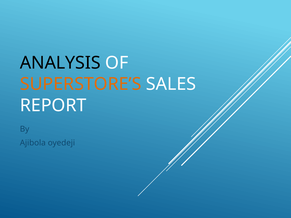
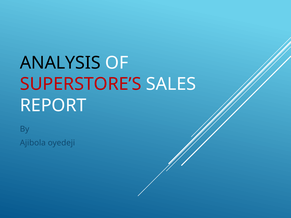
SUPERSTORE’S colour: orange -> red (81, 84)
